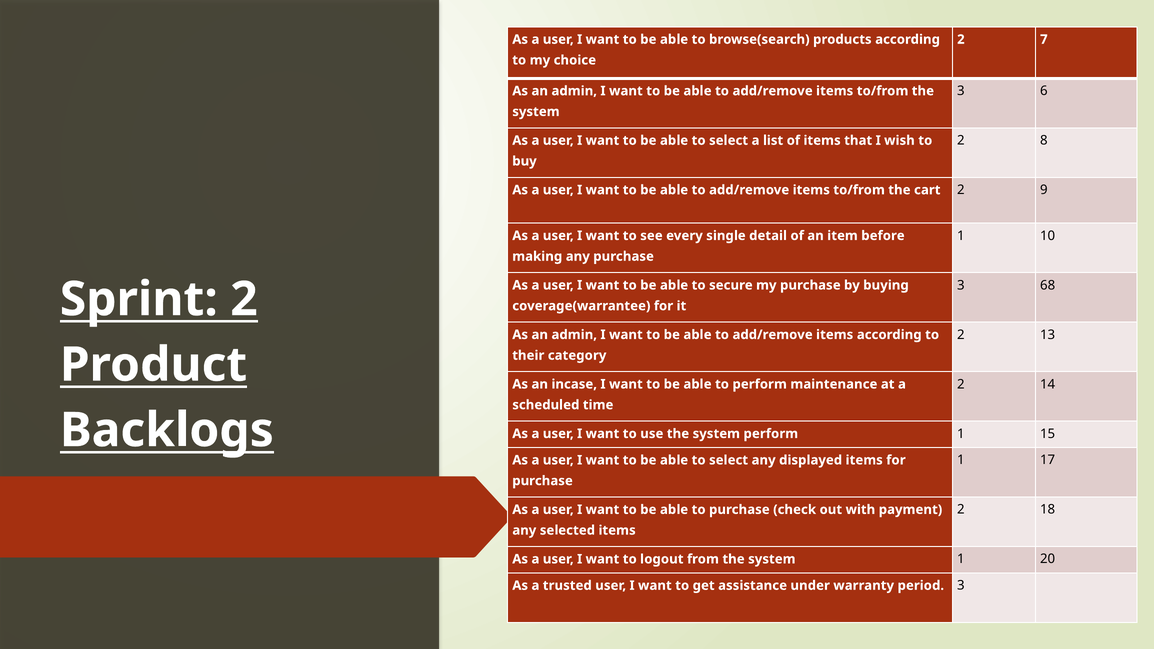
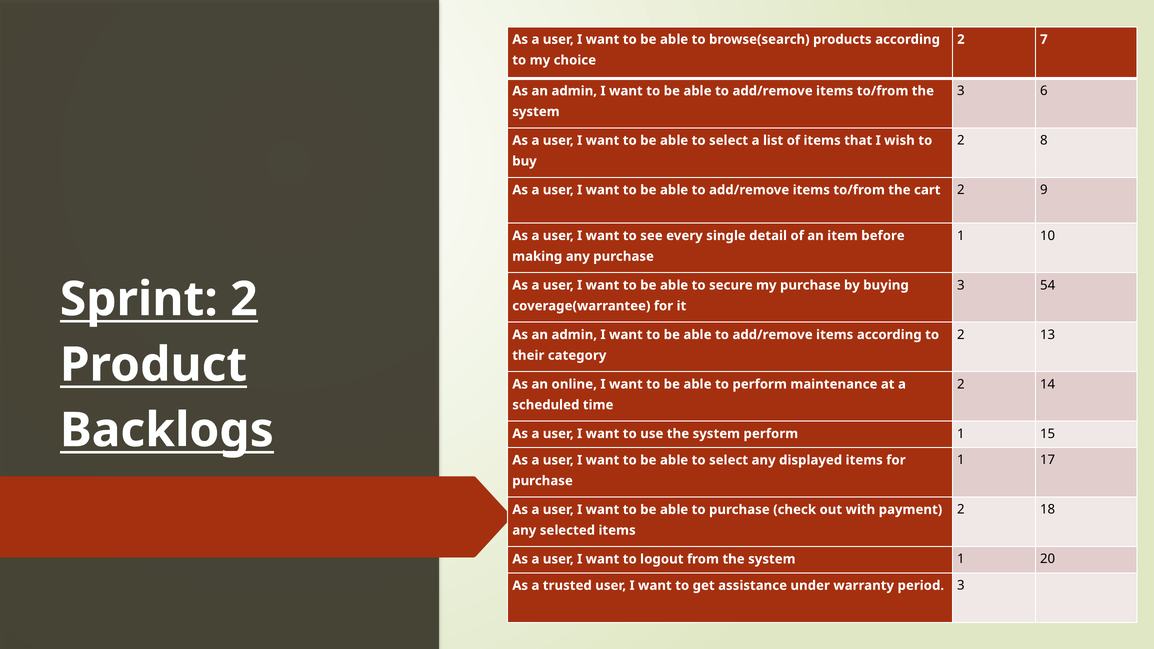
68: 68 -> 54 (1048, 285)
incase: incase -> online (574, 384)
